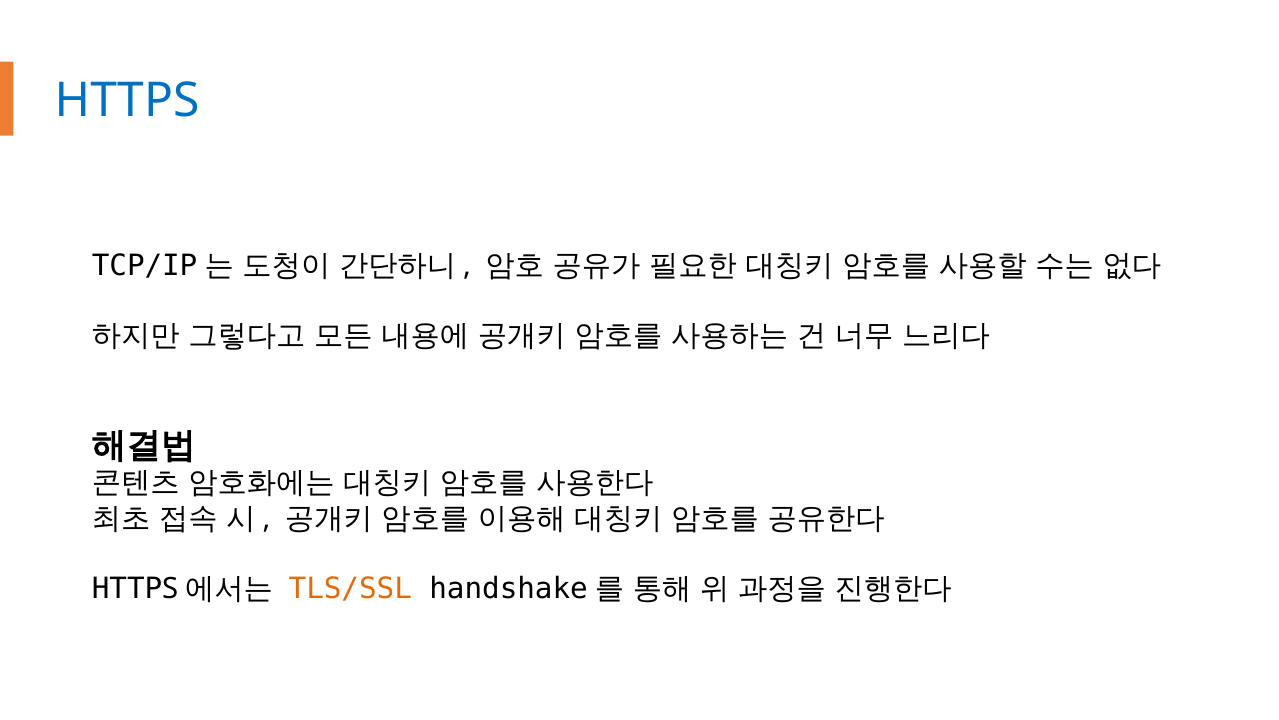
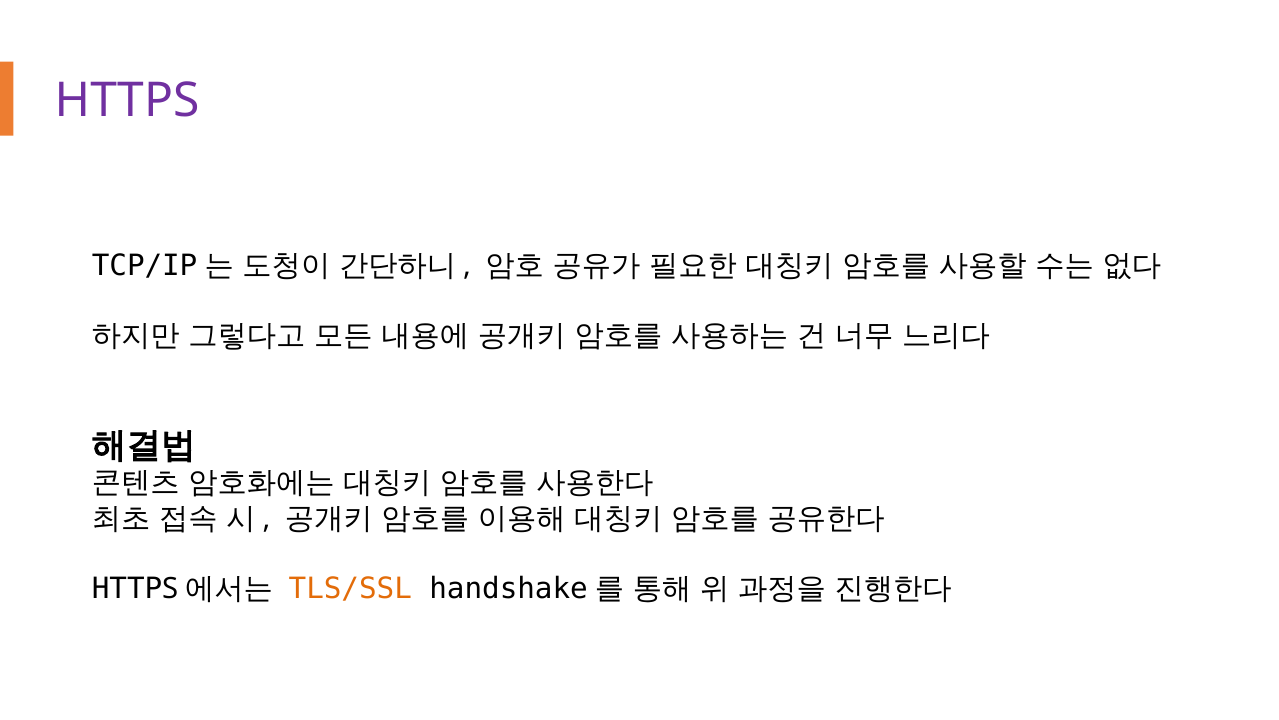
HTTPS colour: blue -> purple (127, 101)
